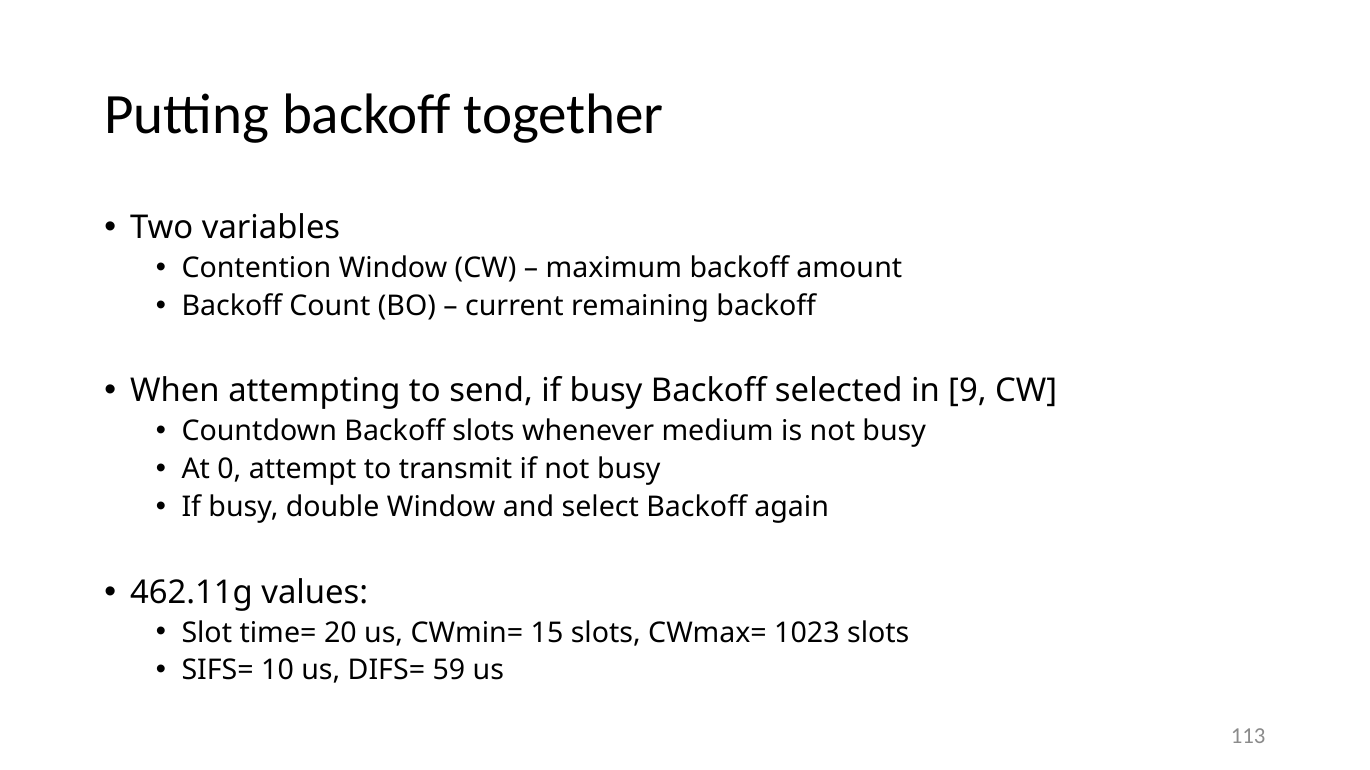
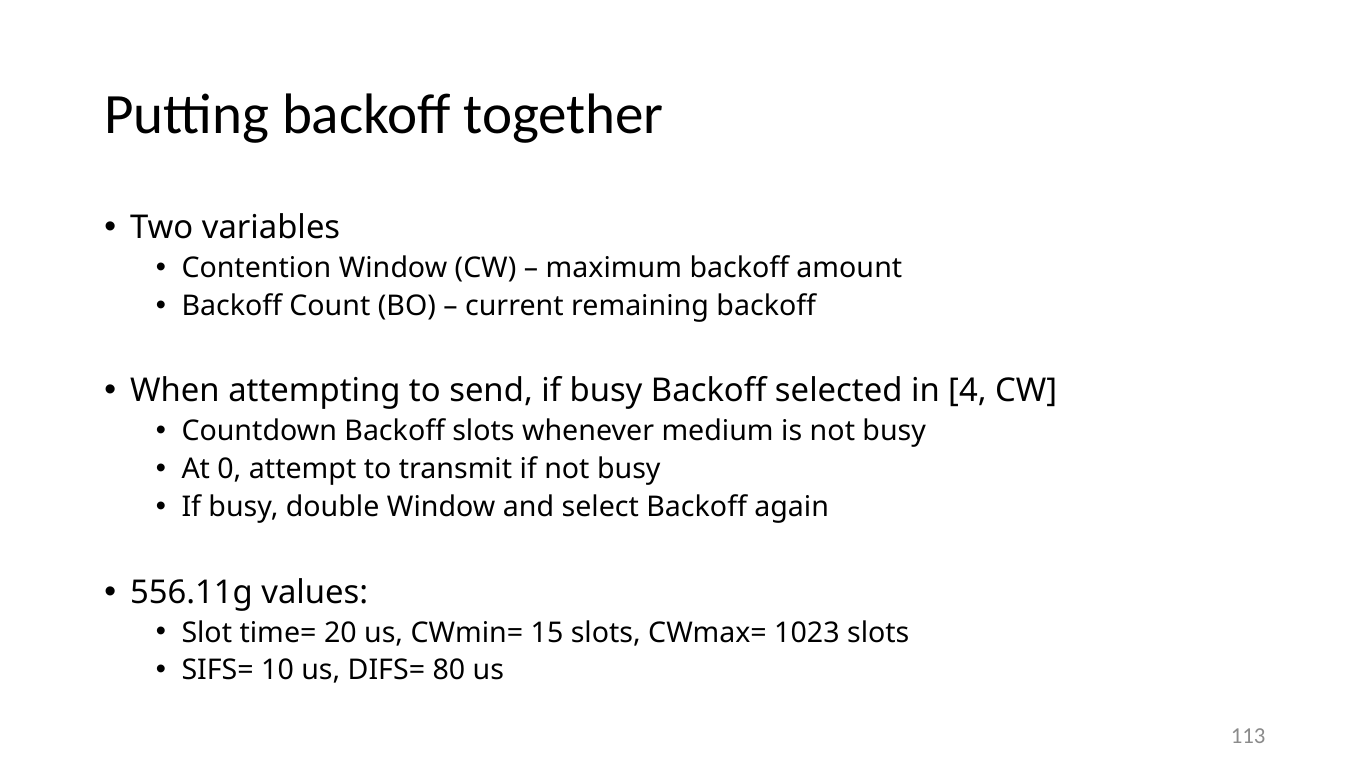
9: 9 -> 4 (967, 391)
462.11g: 462.11g -> 556.11g (191, 593)
59: 59 -> 80 (449, 671)
